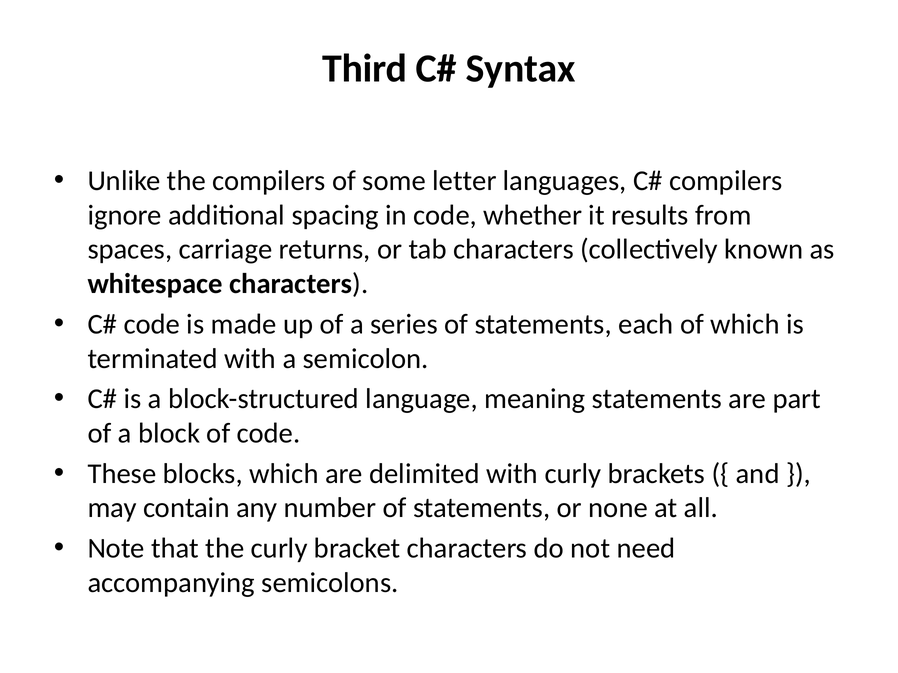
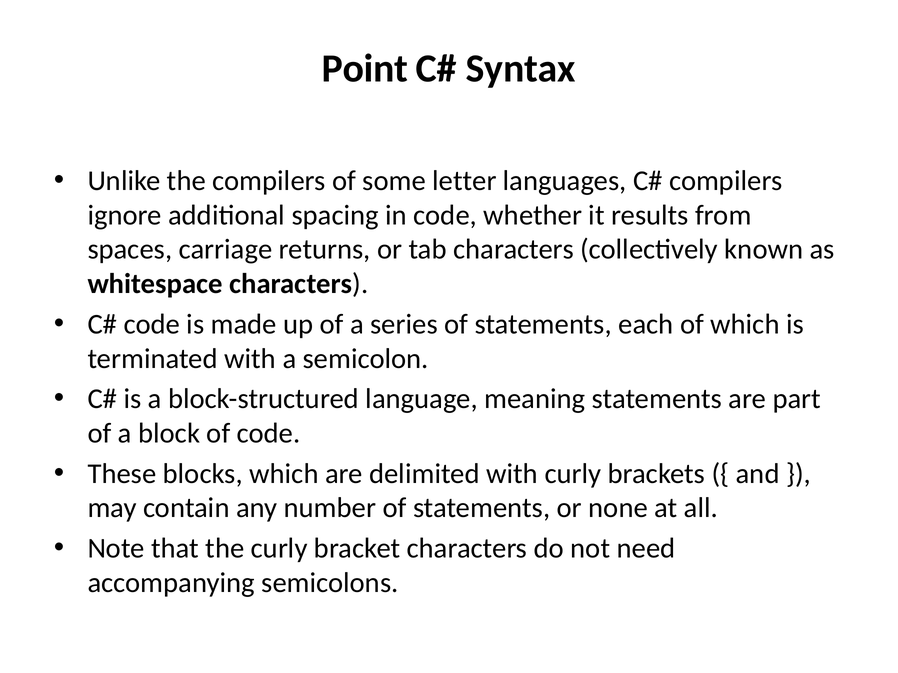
Third: Third -> Point (365, 69)
